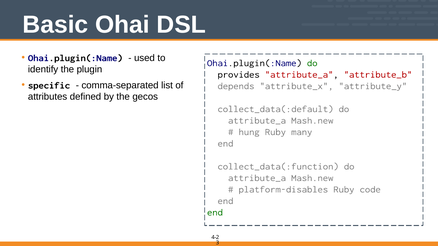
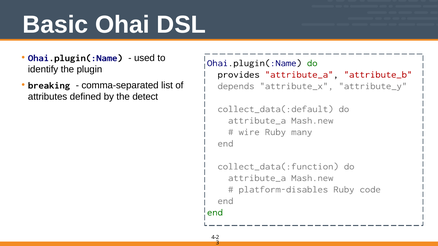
specific: specific -> breaking (49, 85)
gecos: gecos -> detect (145, 97)
hung: hung -> wire (249, 132)
